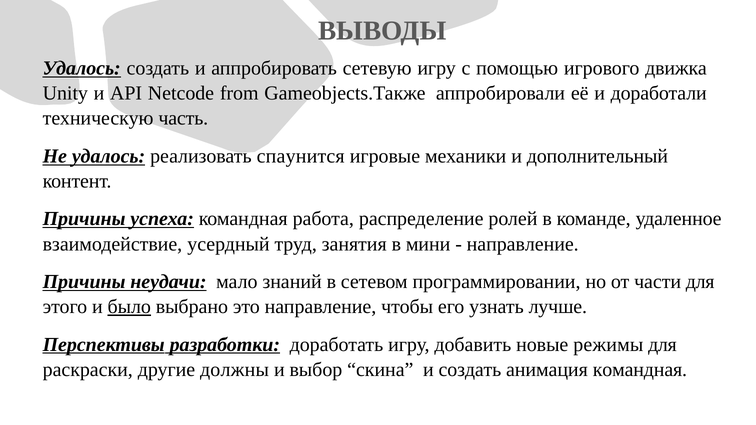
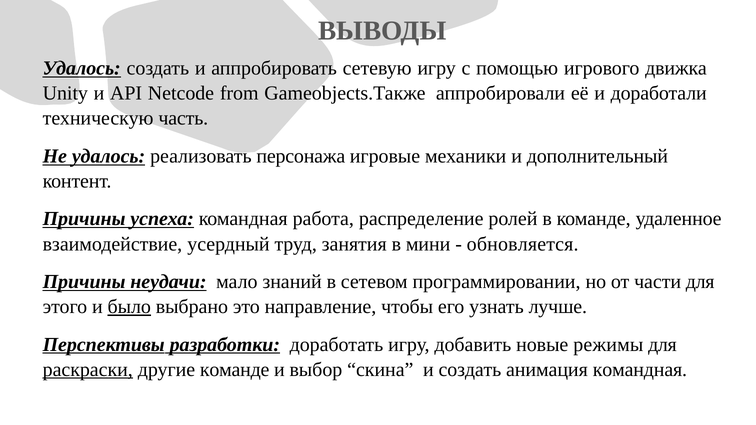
спаунится: спаунится -> персонажа (301, 156)
направление: направление -> обновляется (523, 244)
раскраски underline: none -> present (88, 370)
другие должны: должны -> команде (235, 370)
